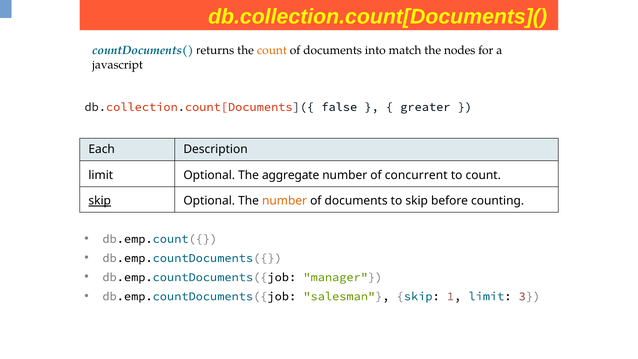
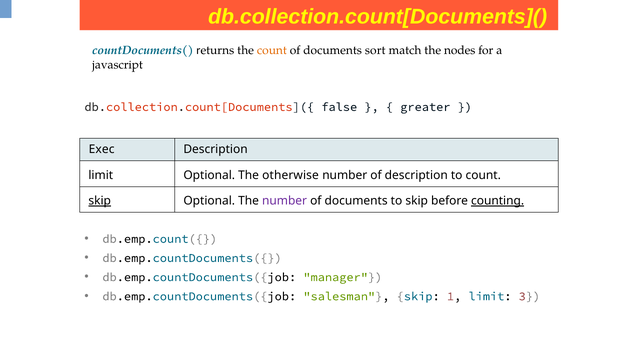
into: into -> sort (375, 50)
Each: Each -> Exec (102, 149)
aggregate: aggregate -> otherwise (291, 175)
of concurrent: concurrent -> description (416, 175)
number colour: orange -> purple (285, 201)
counting underline: none -> present (498, 201)
